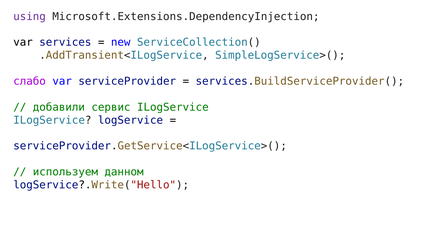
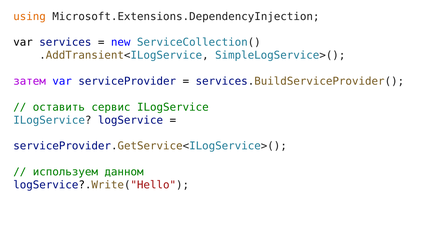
using colour: purple -> orange (30, 17)
слабо: слабо -> затем (30, 81)
добавили: добавили -> оставить (59, 107)
